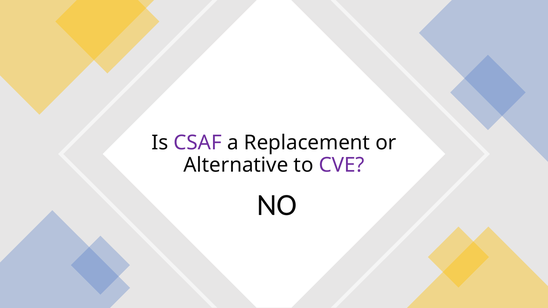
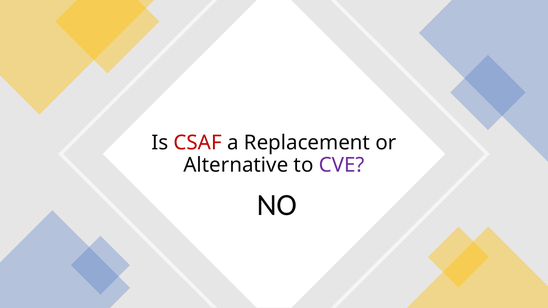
CSAF colour: purple -> red (198, 143)
